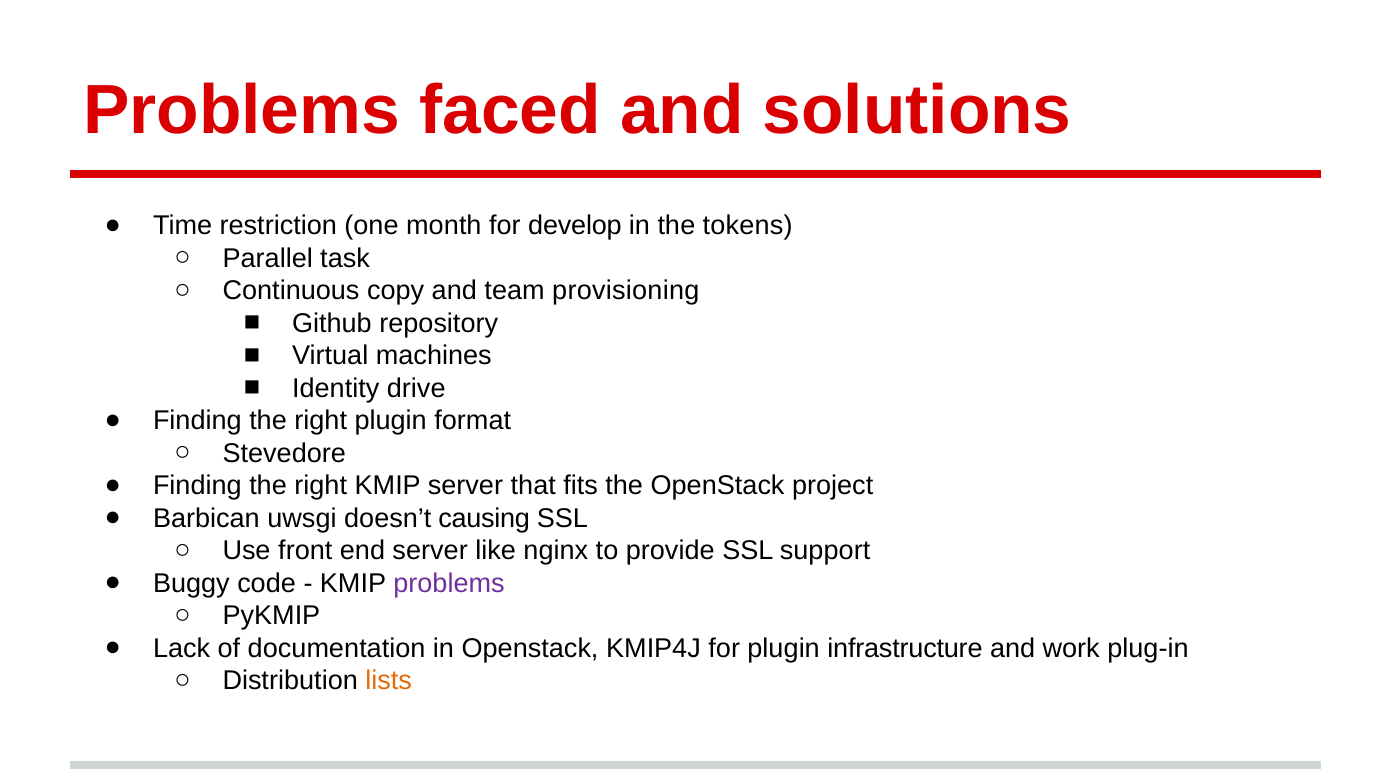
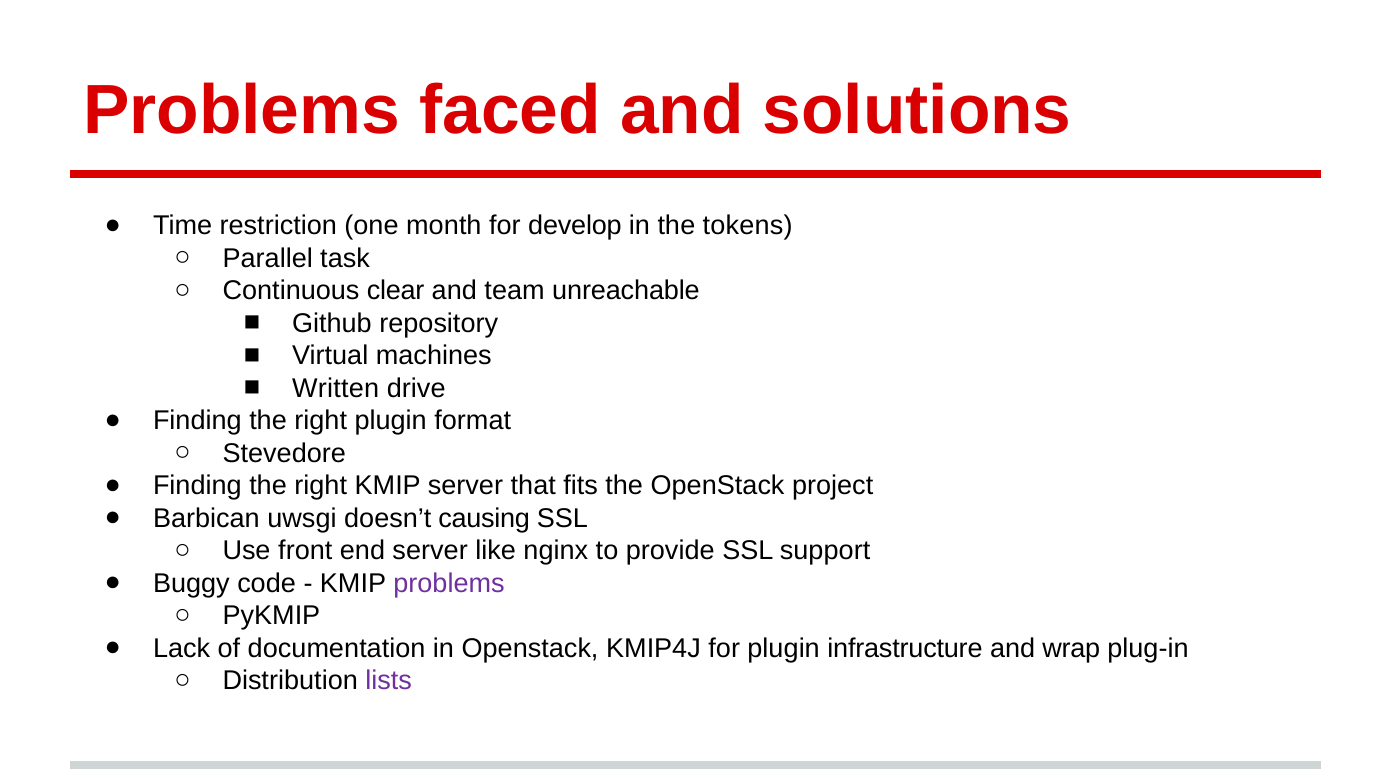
copy: copy -> clear (396, 290)
provisioning: provisioning -> unreachable (626, 290)
Identity: Identity -> Written (336, 388)
work: work -> wrap (1071, 648)
lists colour: orange -> purple (389, 680)
